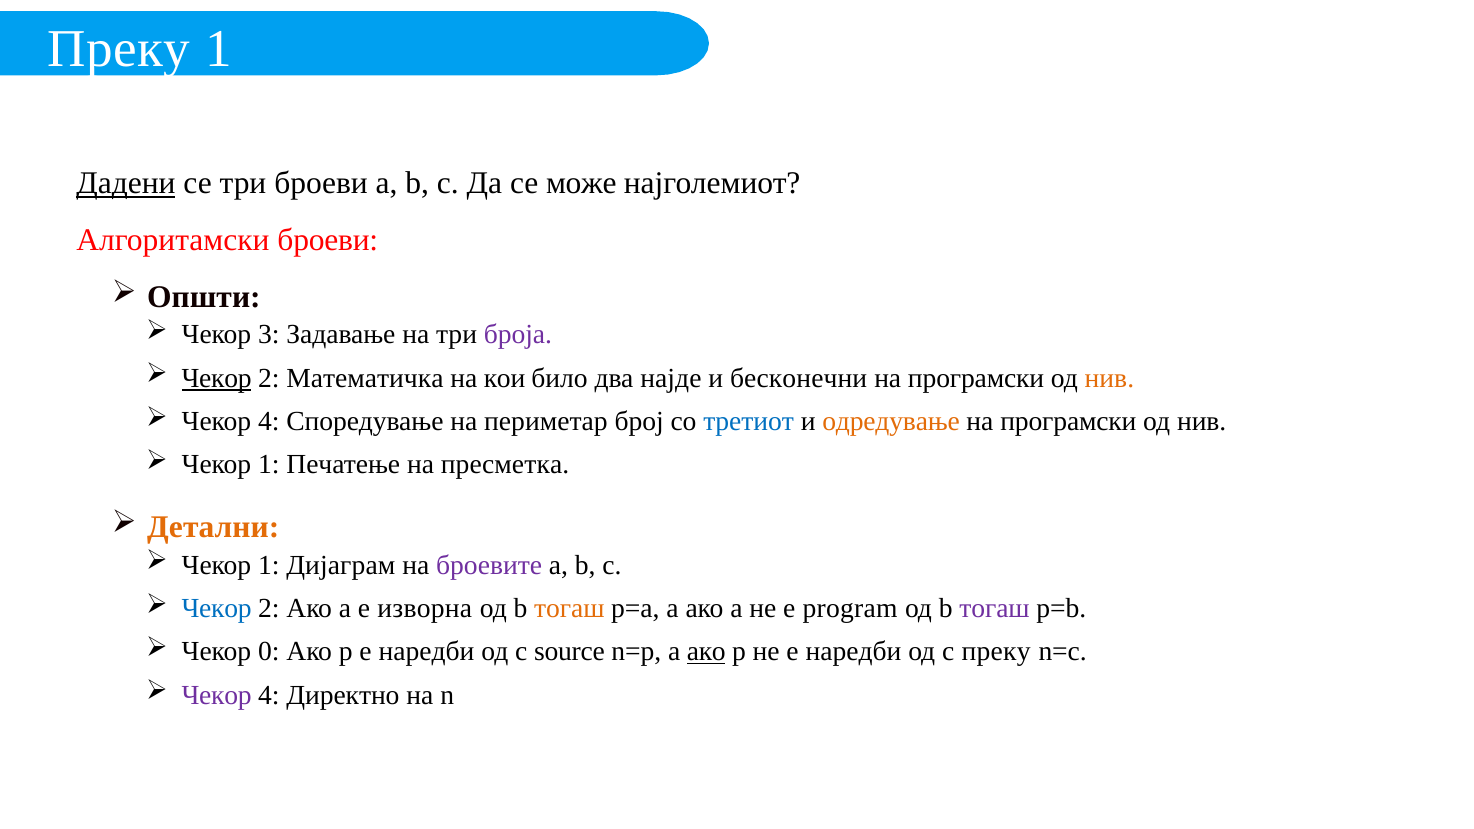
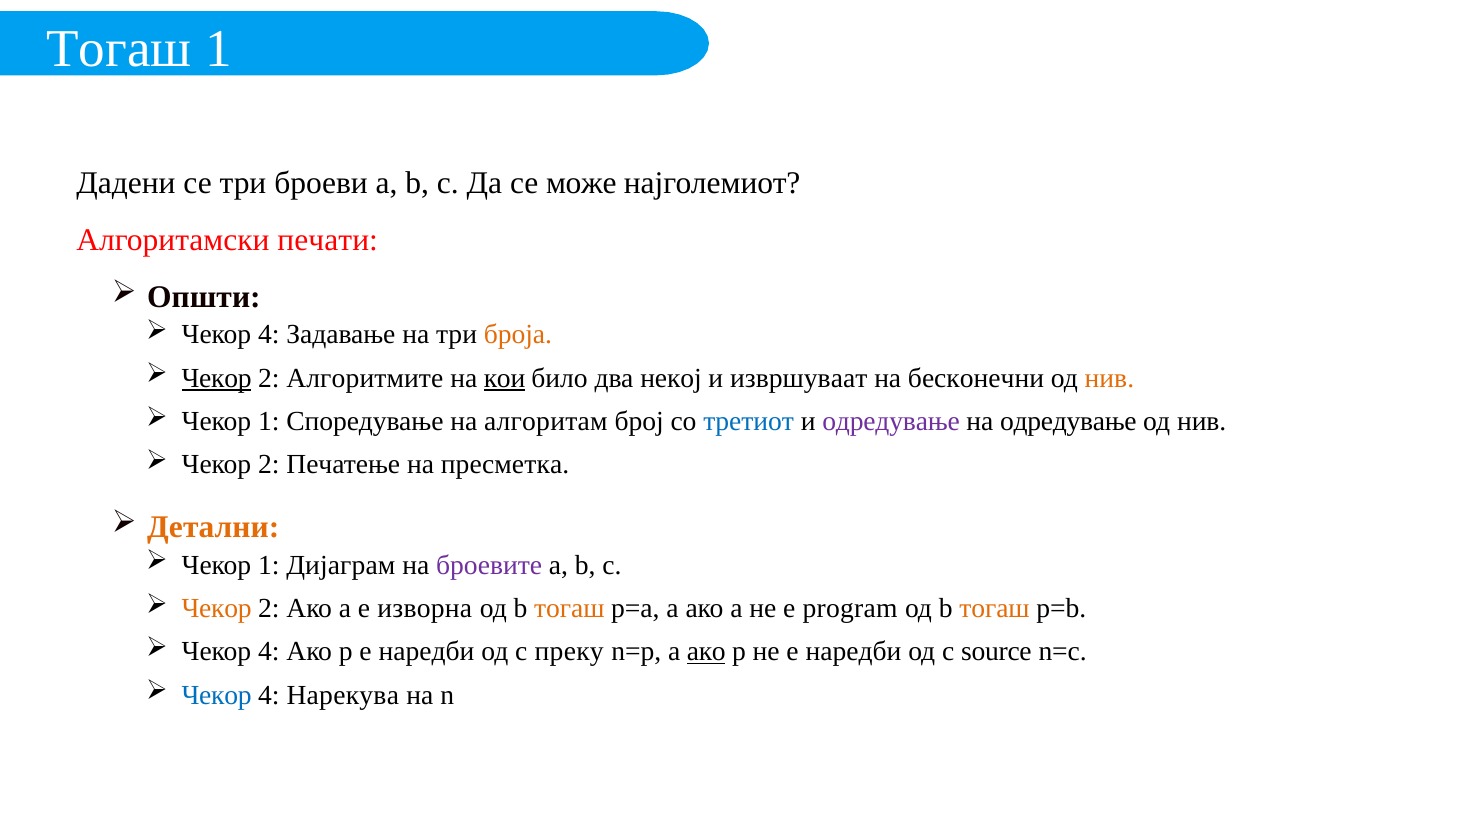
Преку: Преку -> Тогаш (119, 49)
Дадени underline: present -> none (126, 183)
Алгоритамски броeви: броeви -> печати (328, 240)
3: 3 -> 4 (269, 335)
броја colour: purple -> orange (518, 335)
Математичка: Математичка -> Алгоритмите (365, 378)
кои underline: none -> present (505, 378)
најде: најде -> некој (671, 378)
бесконечни: бесконечни -> извршуваат (799, 378)
програмски: програмски -> бесконечни (976, 378)
4: 4 -> 1 (269, 421)
периметар: периметар -> алгоритам (546, 421)
одредување colour: orange -> purple (891, 421)
програмски: програмски -> одредување (1068, 421)
1: 1 -> 2 (269, 465)
Чекор colour: blue -> orange (217, 608)
тогаш colour: purple -> orange (995, 608)
0: 0 -> 4 (269, 652)
source: source -> преку (569, 652)
c преку: преку -> source (996, 652)
Чекор colour: purple -> blue (217, 695)
Директно: Директно -> Нарекува (343, 695)
